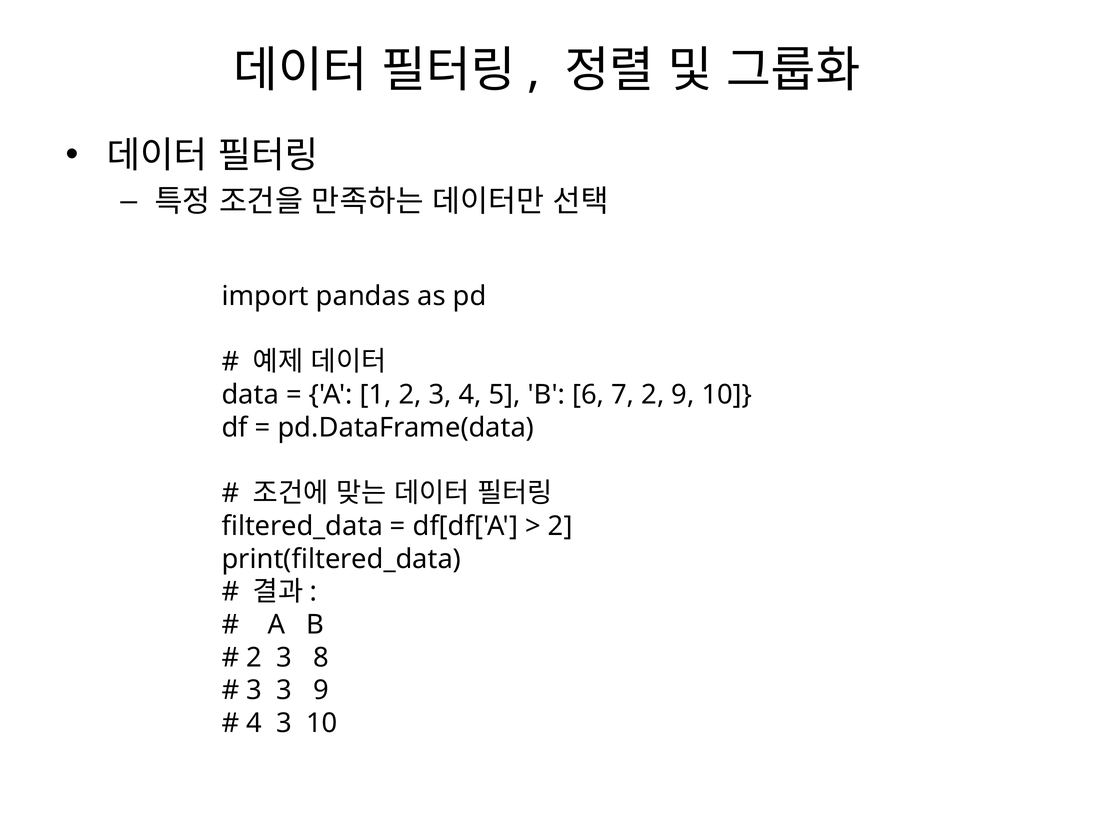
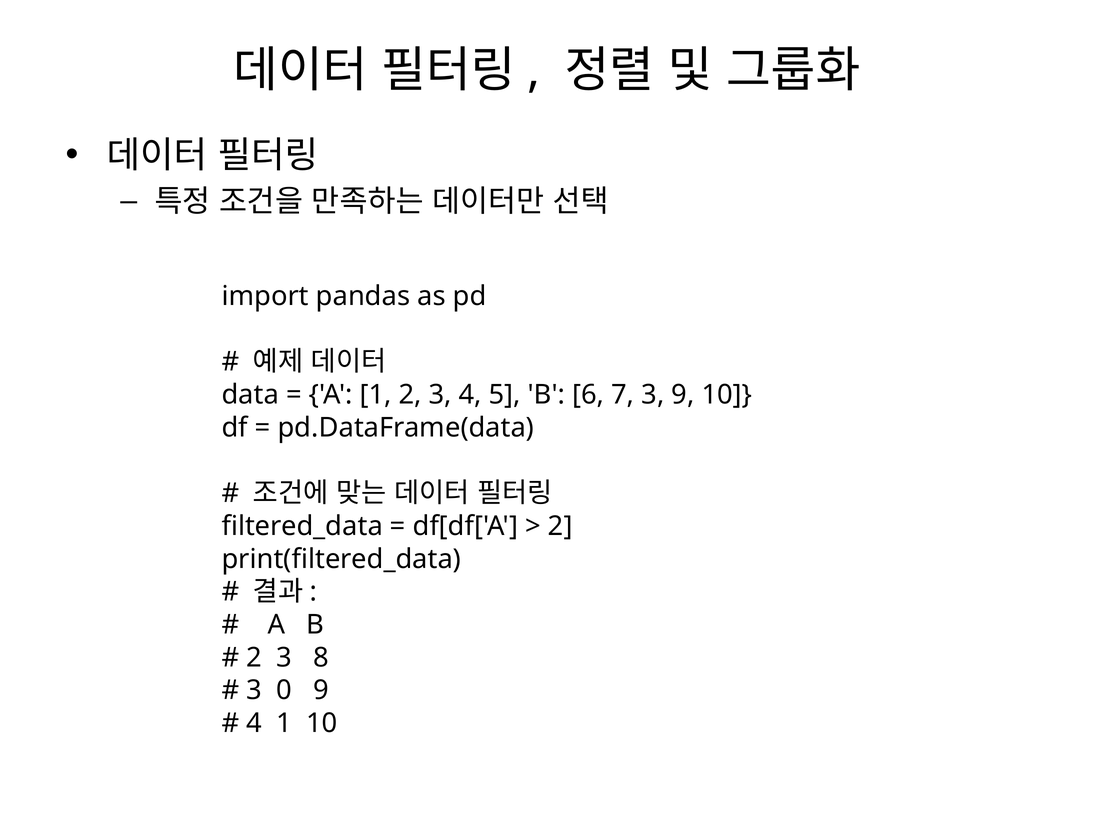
7 2: 2 -> 3 (653, 395)
3 3: 3 -> 0 (284, 690)
4 3: 3 -> 1 (284, 723)
